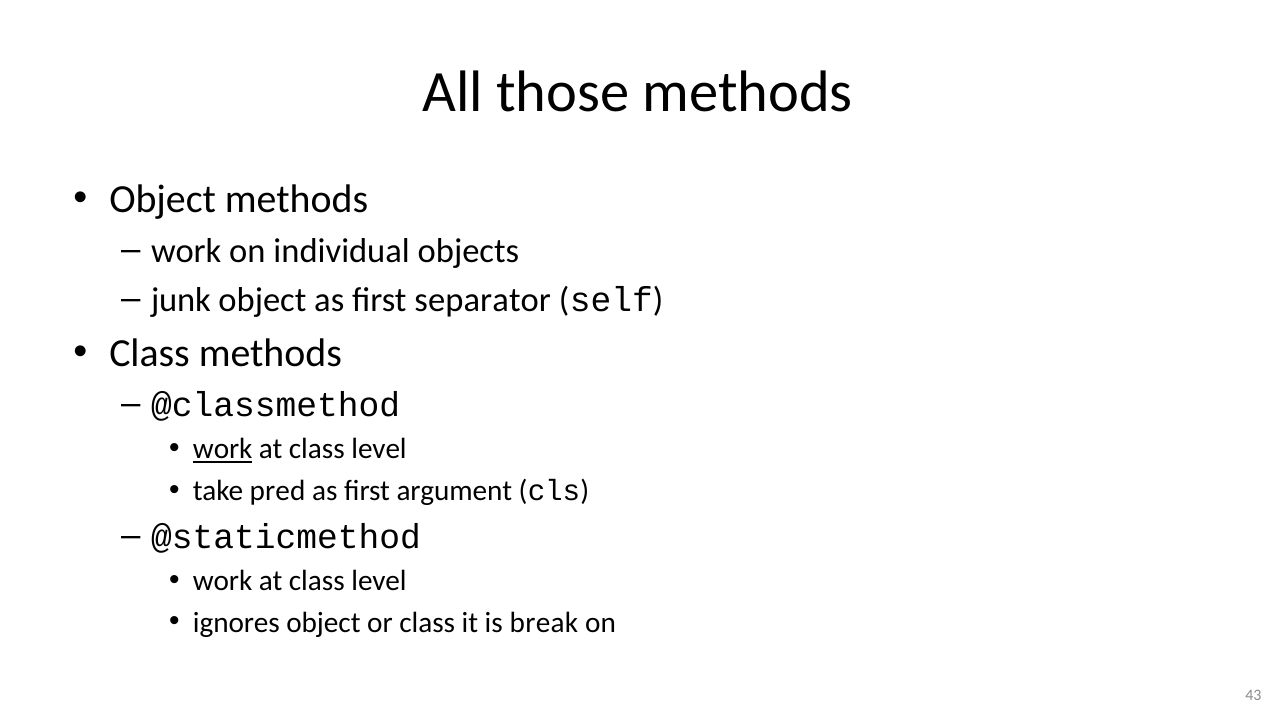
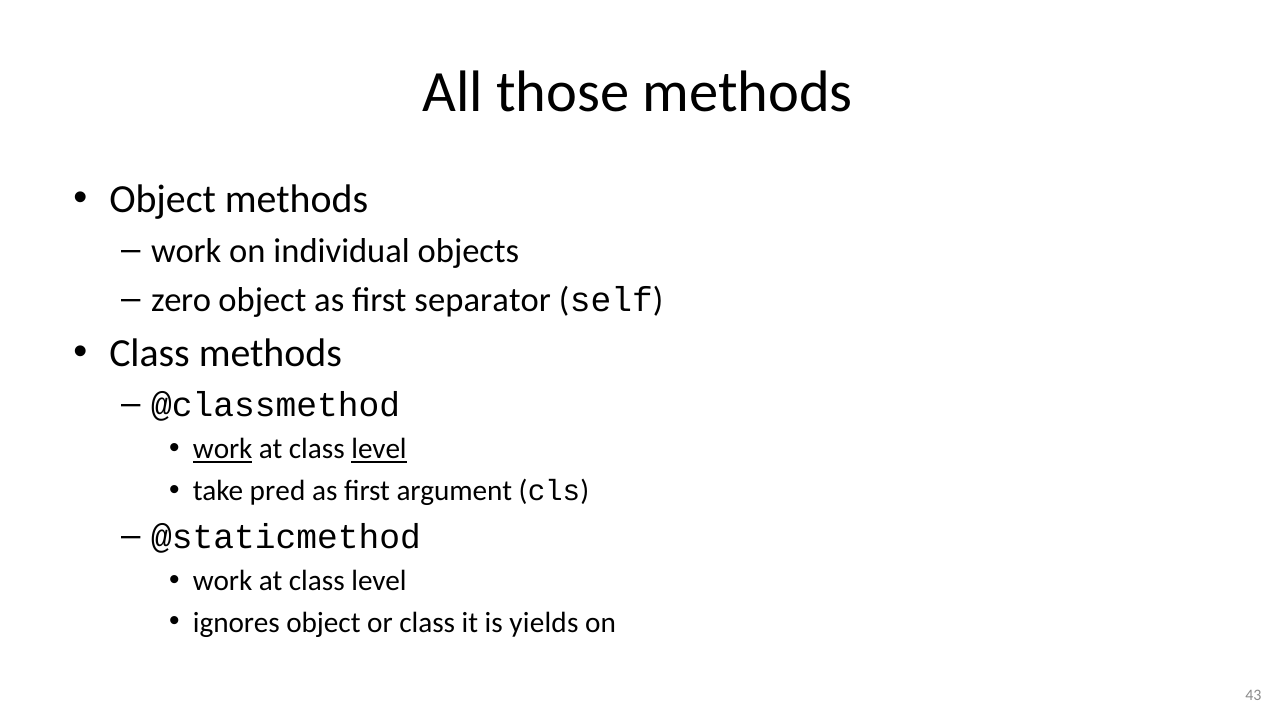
junk: junk -> zero (181, 300)
level underline: none -> present (379, 449)
break: break -> yields (544, 622)
